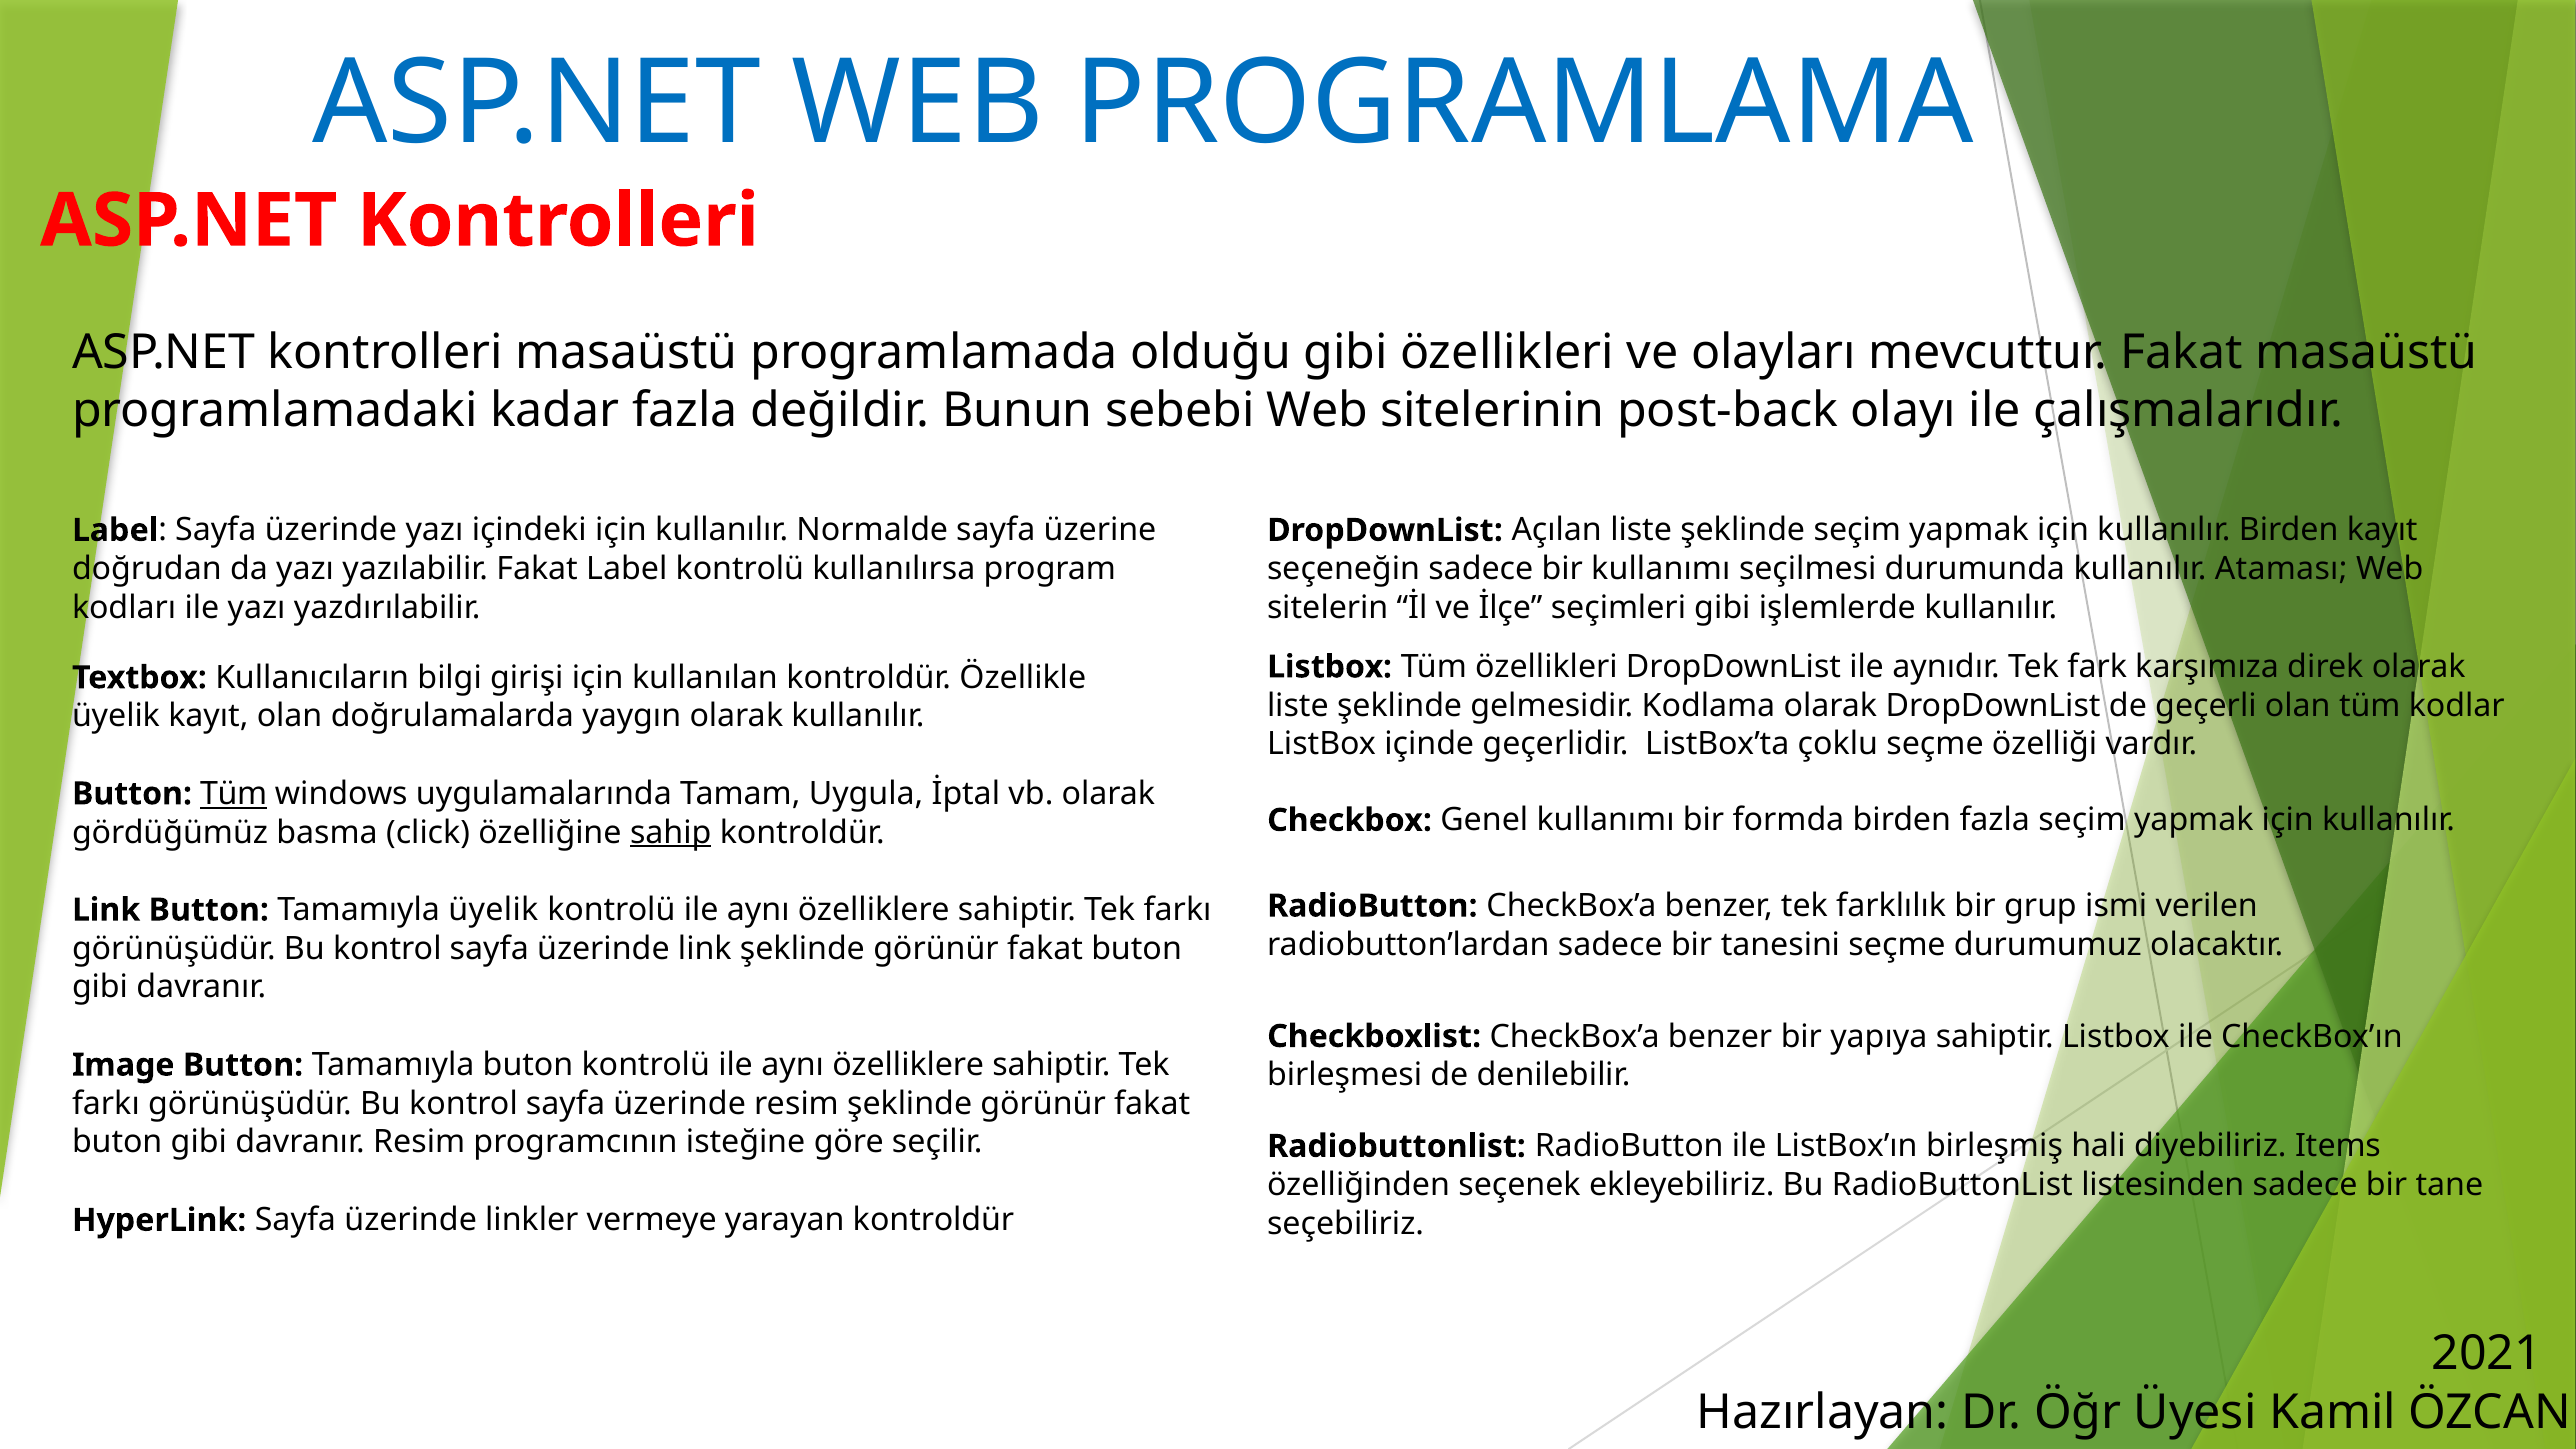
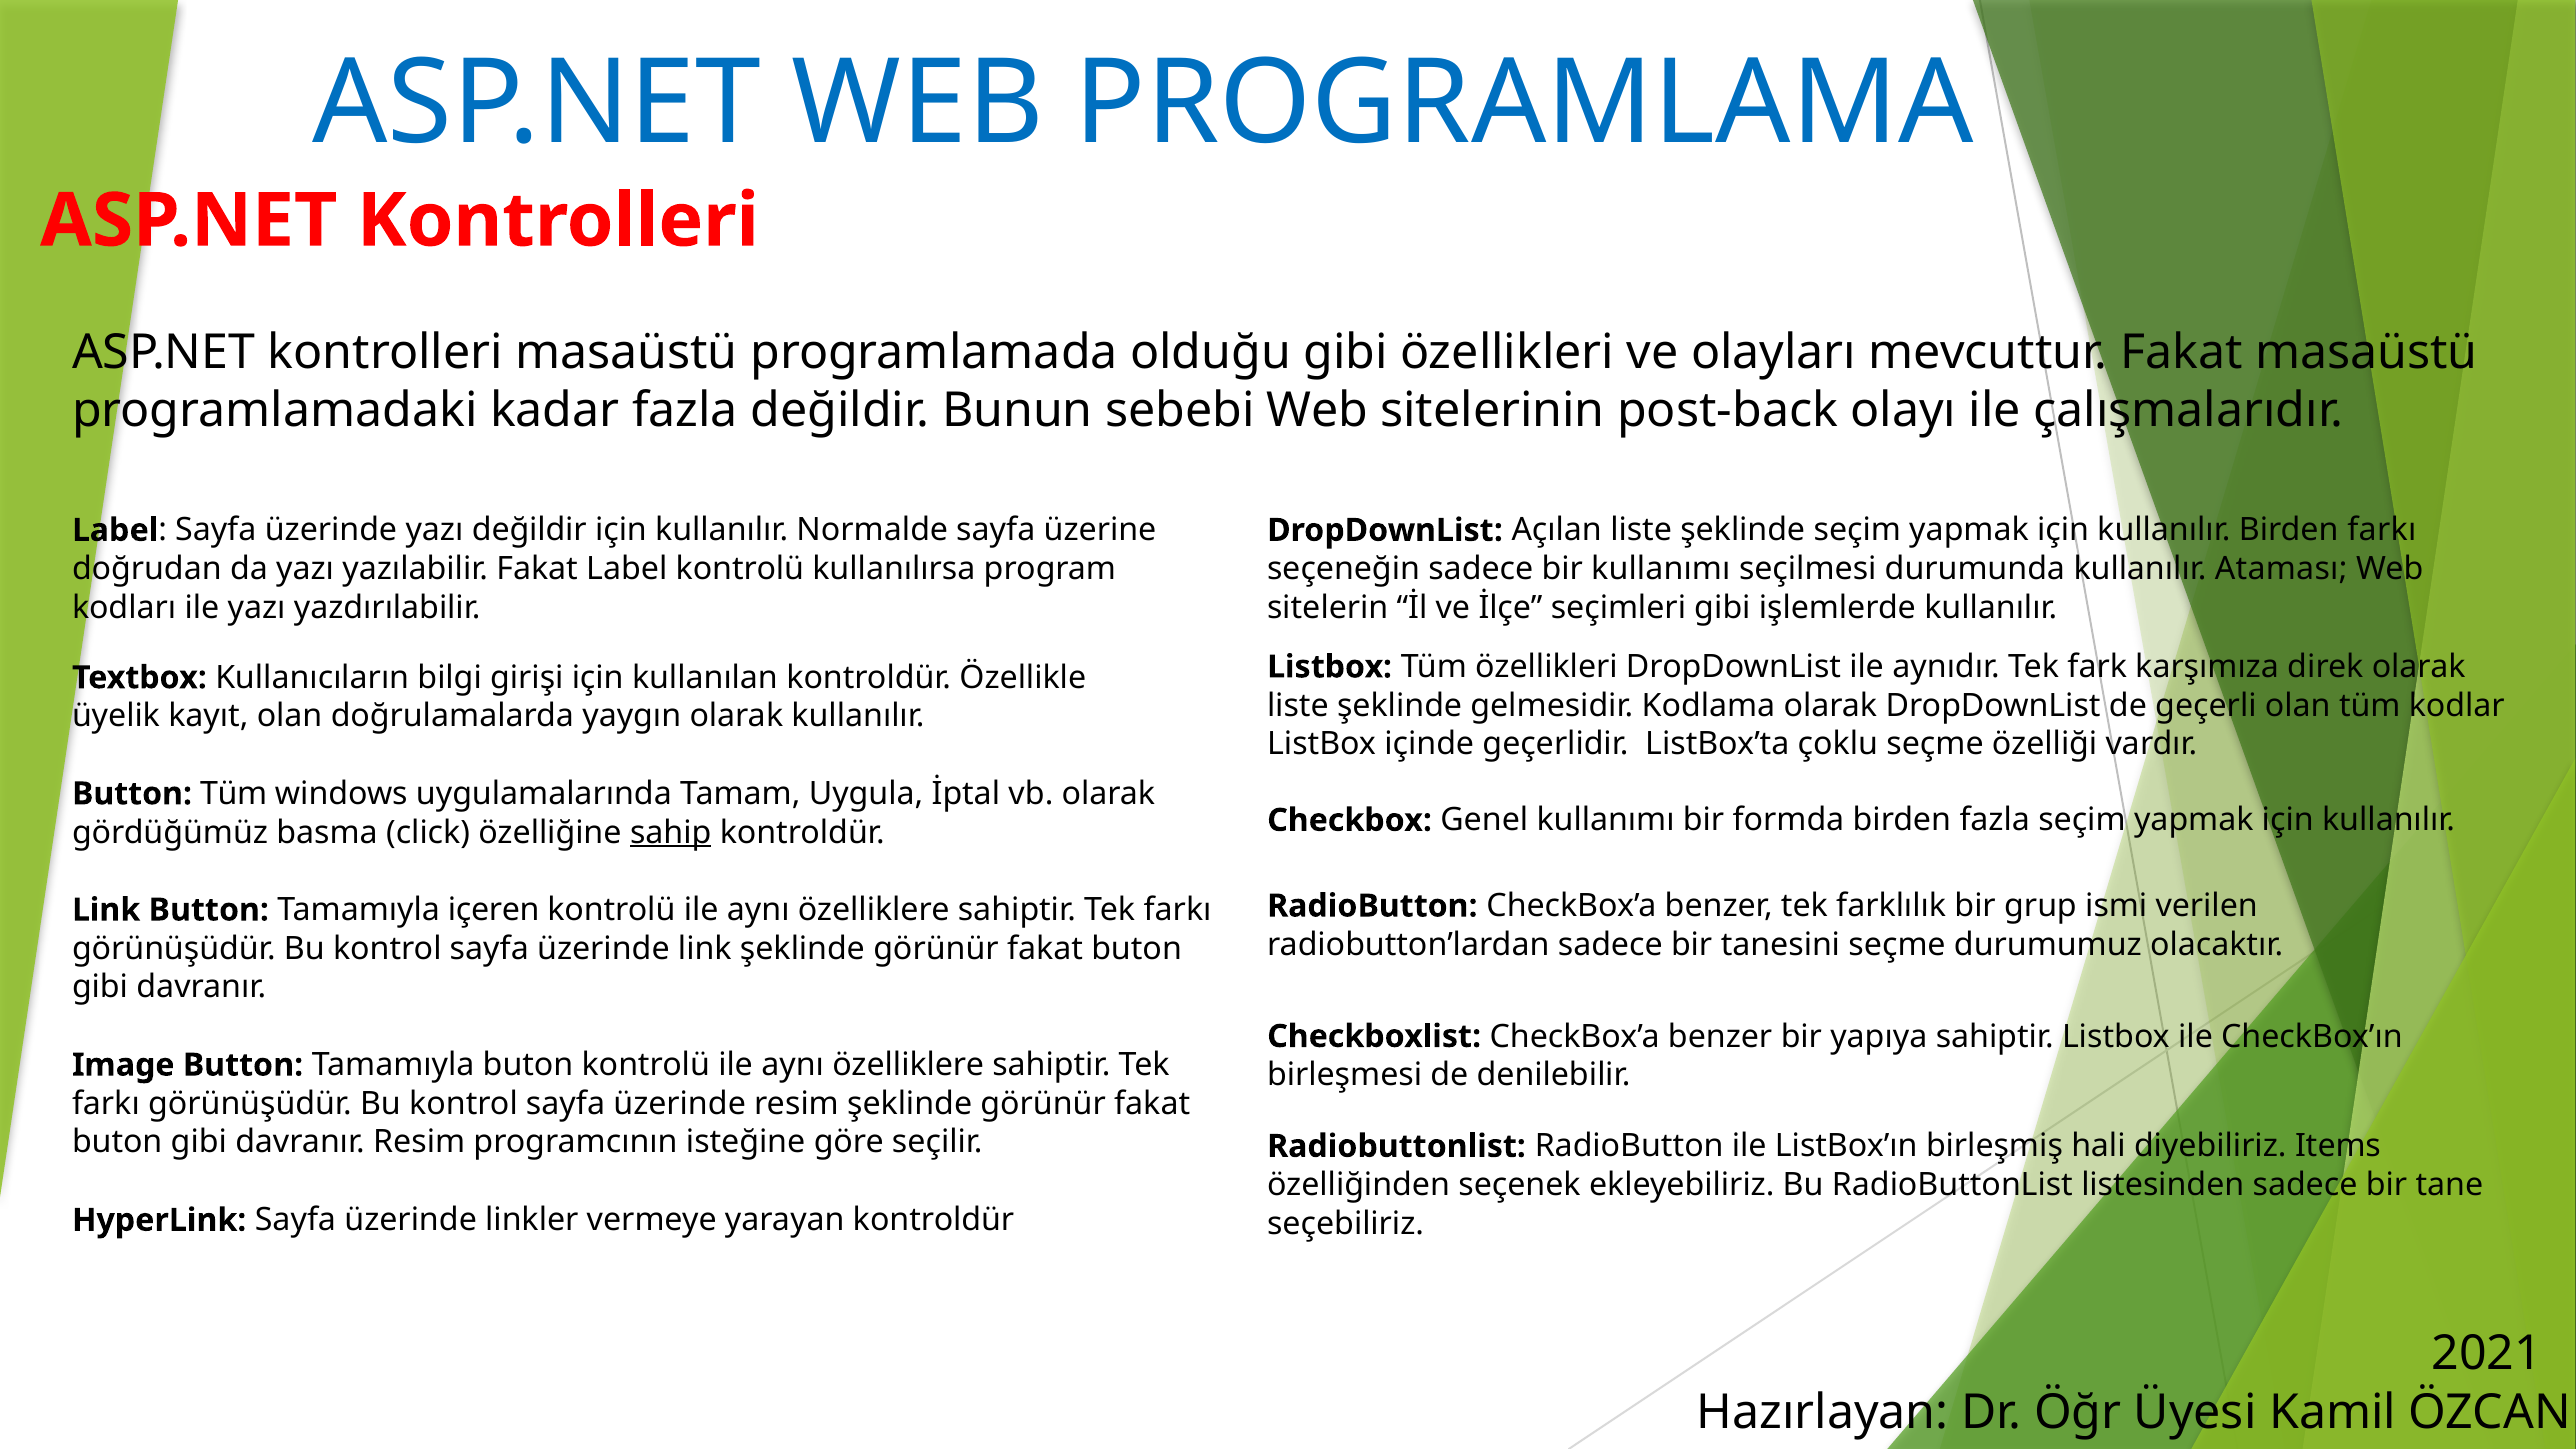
yazı içindeki: içindeki -> değildir (529, 530)
Birden kayıt: kayıt -> farkı (2382, 530)
Tüm underline: present -> none (234, 794)
Tamamıyla üyelik: üyelik -> içeren (494, 910)
